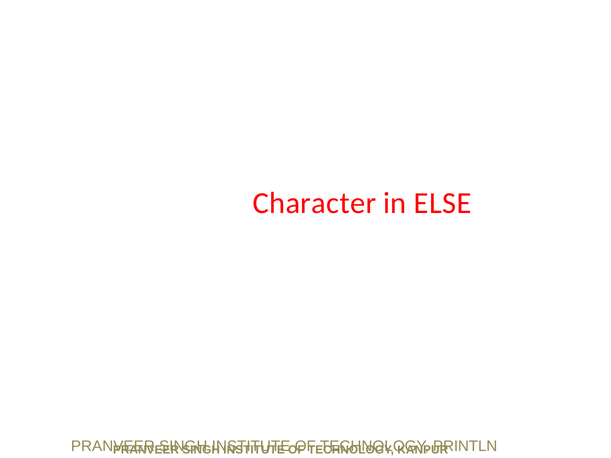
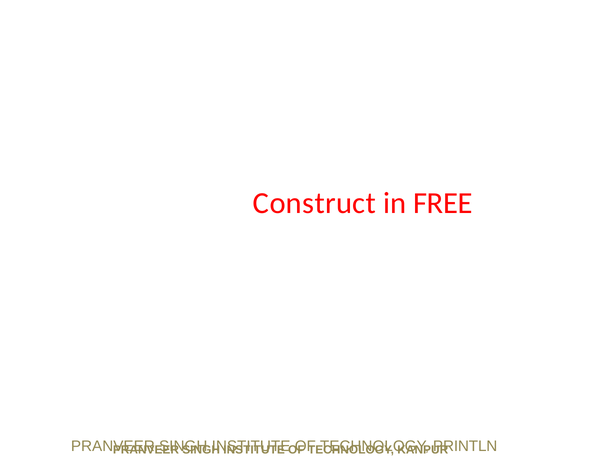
Character: Character -> Construct (314, 203)
ELSE: ELSE -> FREE (443, 203)
